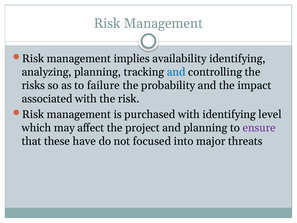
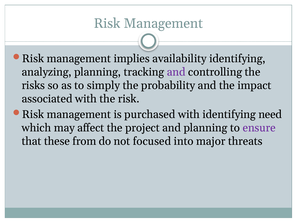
and colour: blue -> purple (176, 72)
failure: failure -> simply (103, 85)
level: level -> need (270, 114)
have: have -> from (84, 141)
